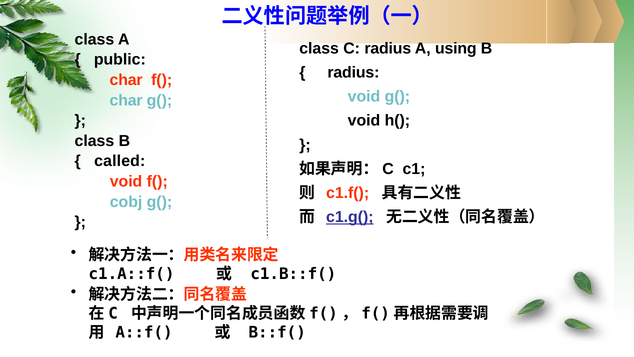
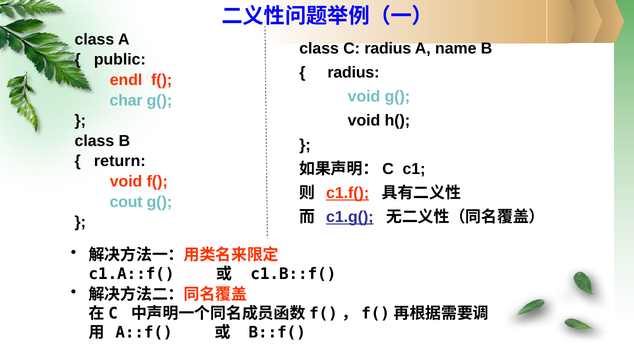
using: using -> name (456, 48)
char: char -> endl (126, 80)
called: called -> return (120, 161)
c1.f( underline: none -> present (348, 193)
cobj: cobj -> cout (126, 202)
